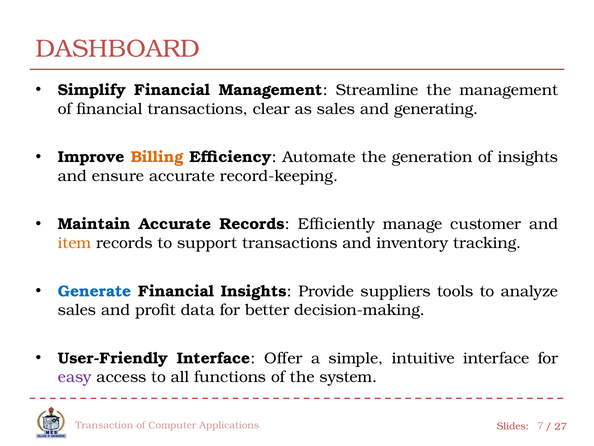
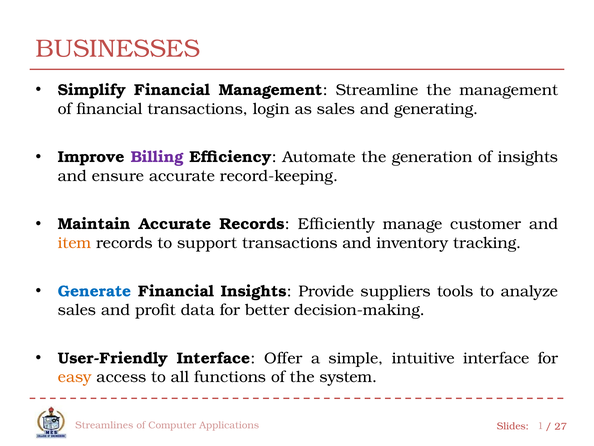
DASHBOARD: DASHBOARD -> BUSINESSES (118, 49)
clear: clear -> login (271, 109)
Billing colour: orange -> purple (157, 157)
easy colour: purple -> orange (75, 377)
Transaction: Transaction -> Streamlines (104, 425)
7: 7 -> 1 (540, 426)
